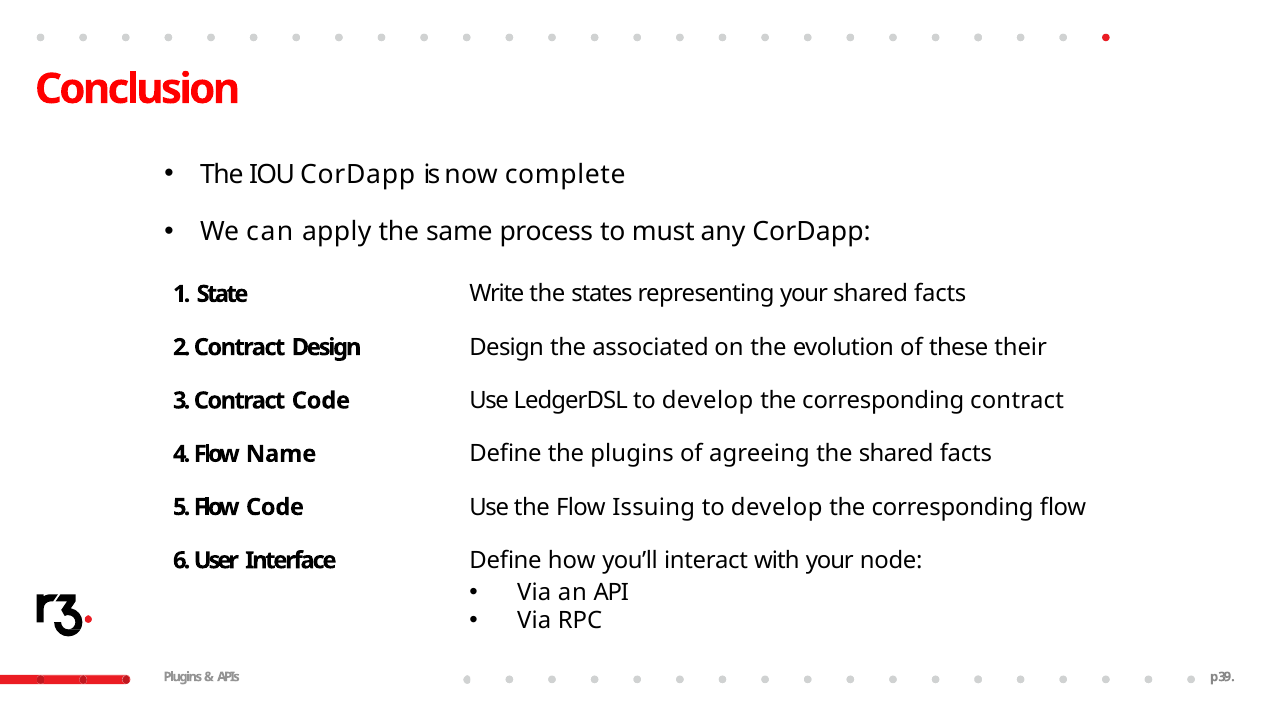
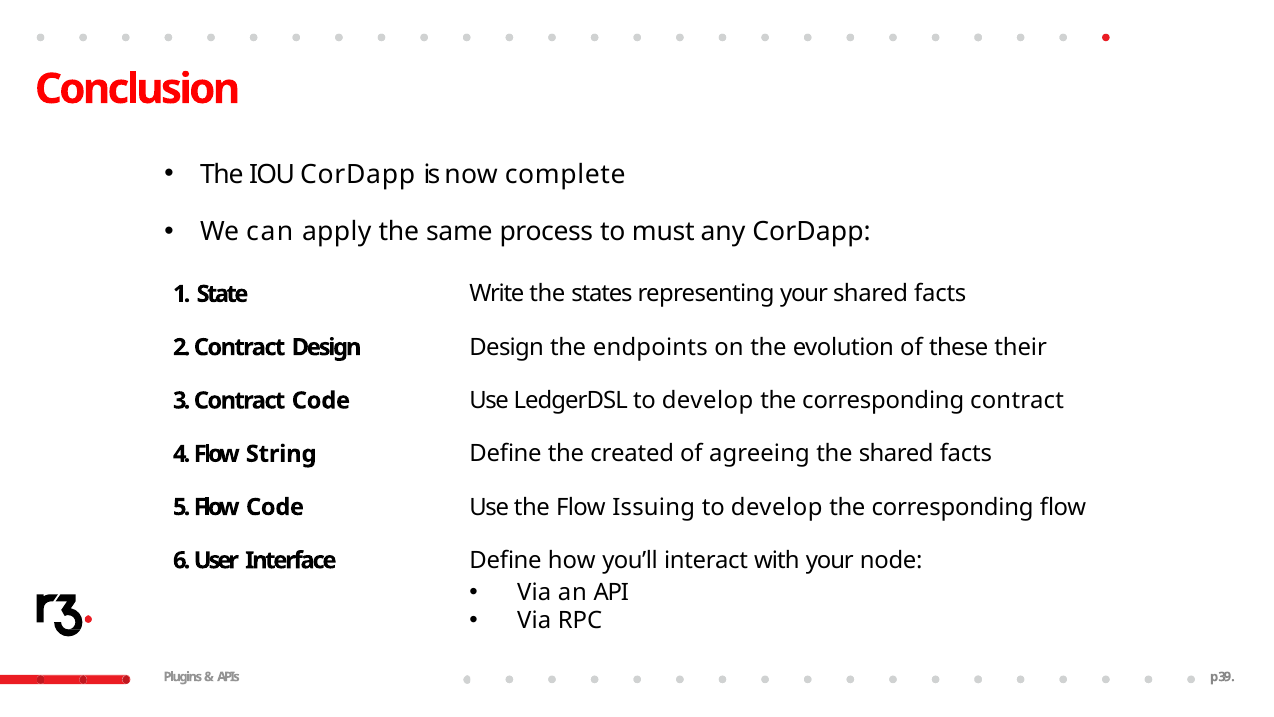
associated: associated -> endpoints (650, 347)
Name: Name -> String (281, 454)
the plugins: plugins -> created (632, 454)
